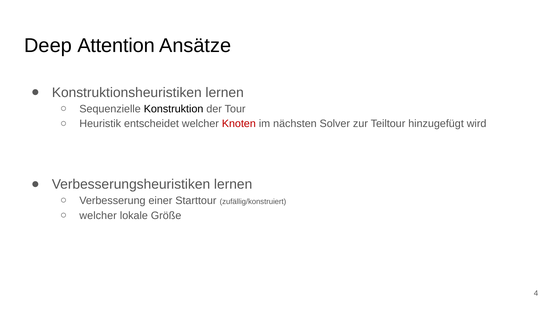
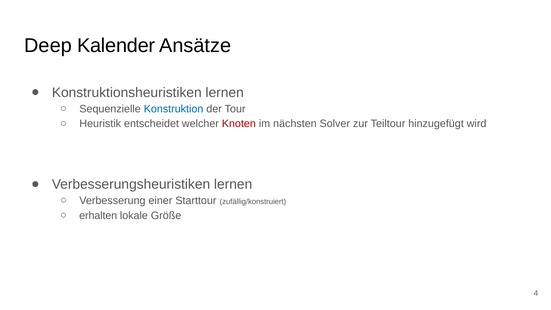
Attention: Attention -> Kalender (116, 46)
Konstruktion colour: black -> blue (174, 109)
welcher: welcher -> erhalten (98, 215)
